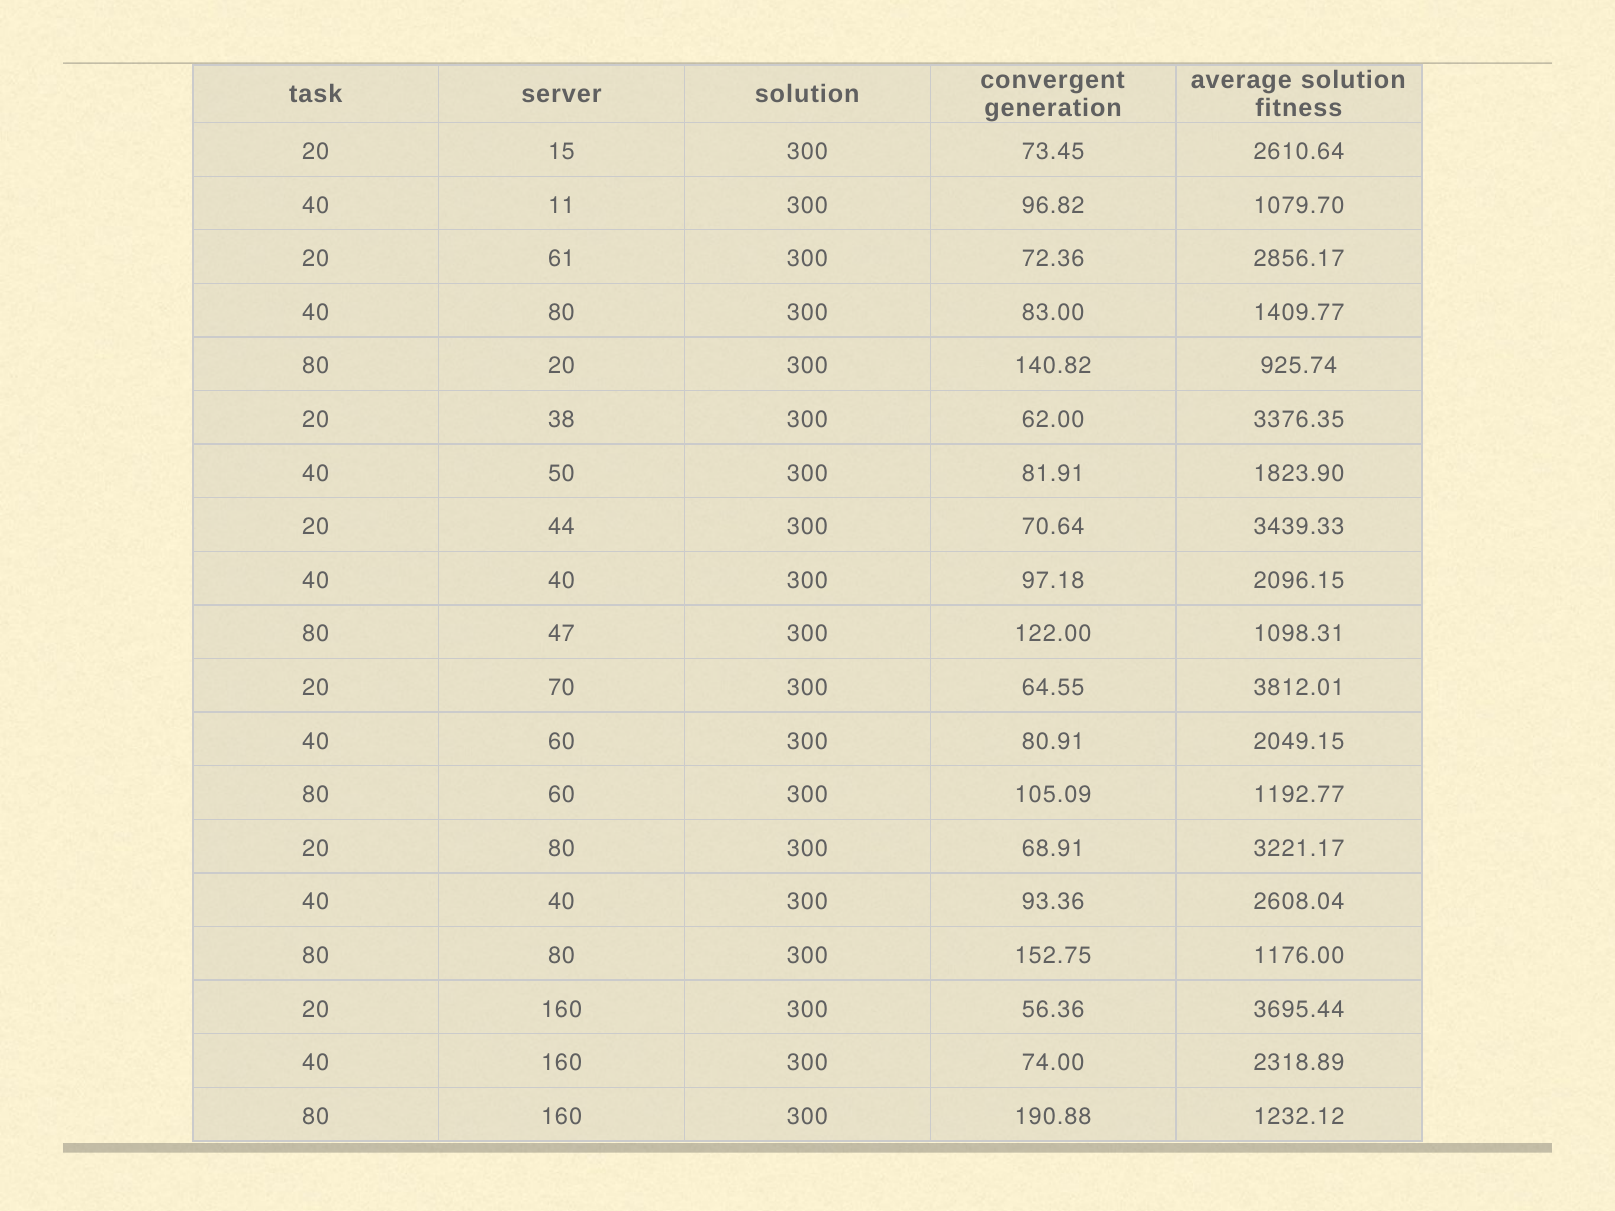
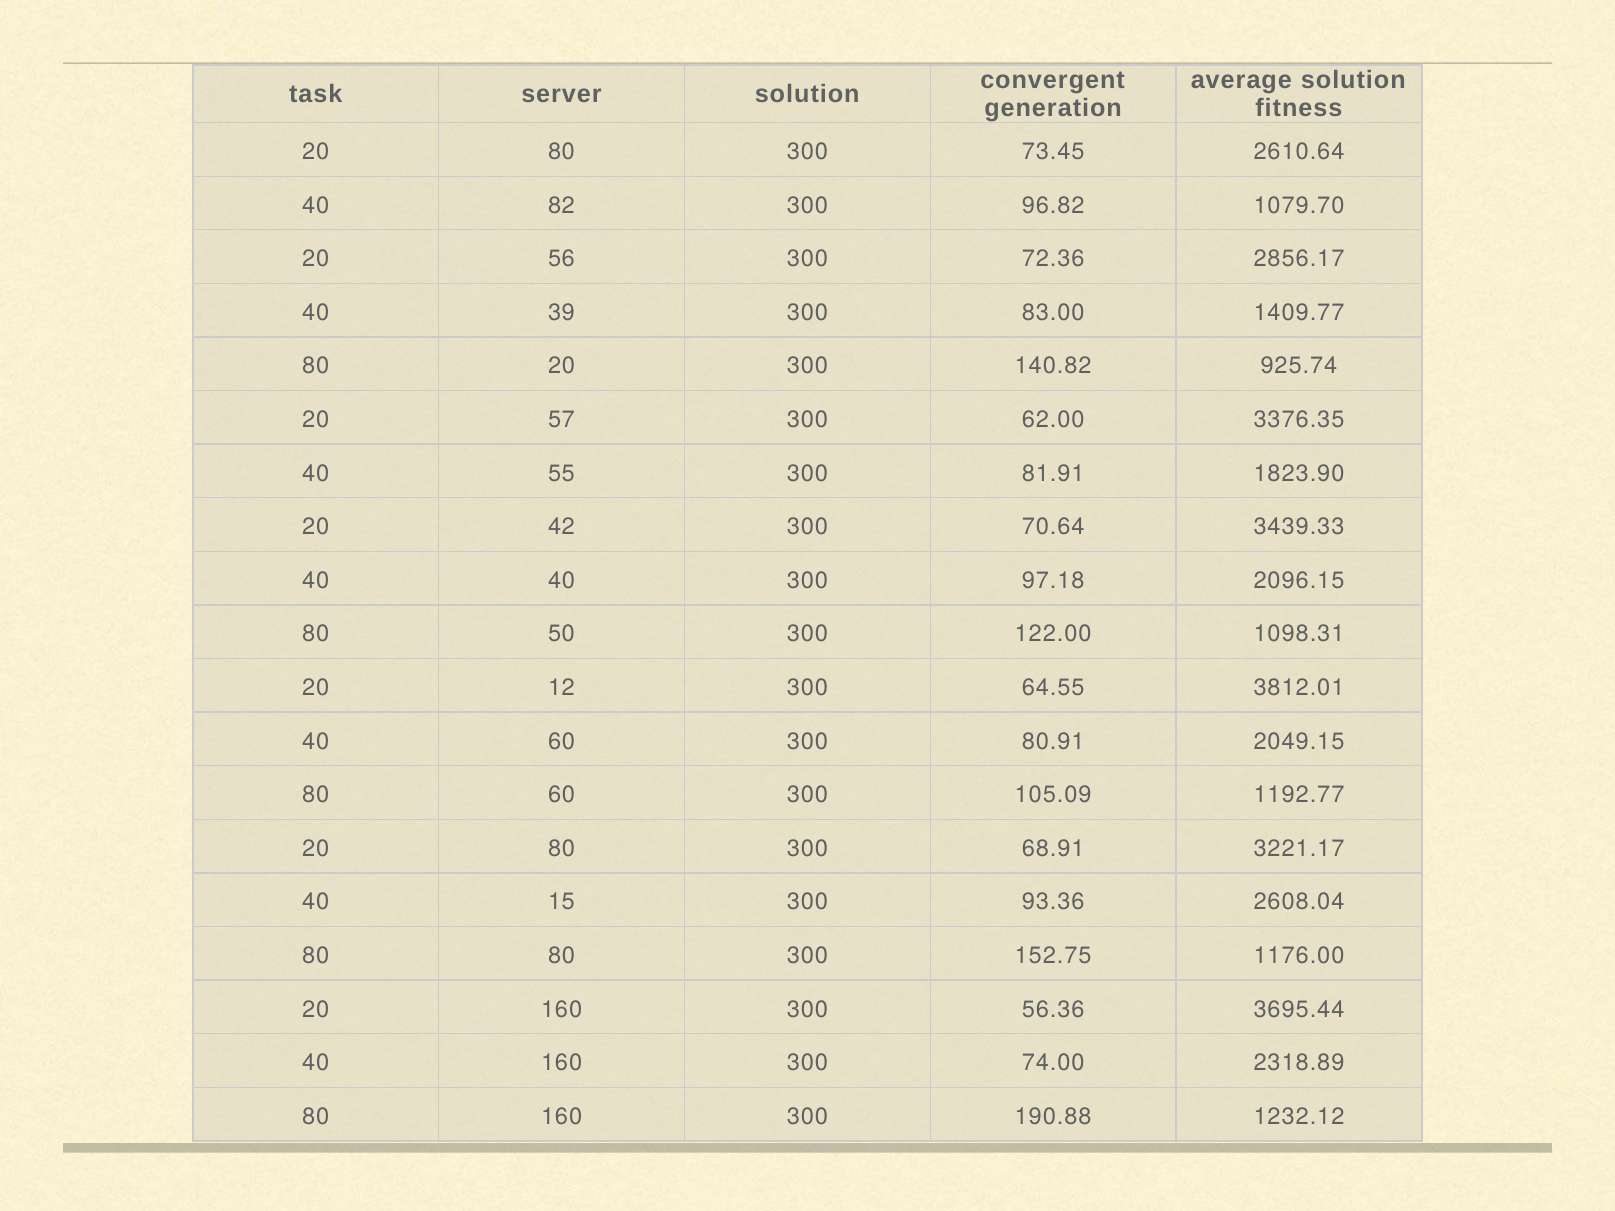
15: 15 -> 80 (561, 152)
11: 11 -> 82 (561, 205)
61: 61 -> 56 (561, 259)
40 80: 80 -> 39 (561, 313)
38: 38 -> 57 (561, 420)
50: 50 -> 55 (561, 473)
44: 44 -> 42 (561, 527)
47: 47 -> 50 (561, 634)
70: 70 -> 12 (561, 688)
40: 40 -> 15 (561, 902)
